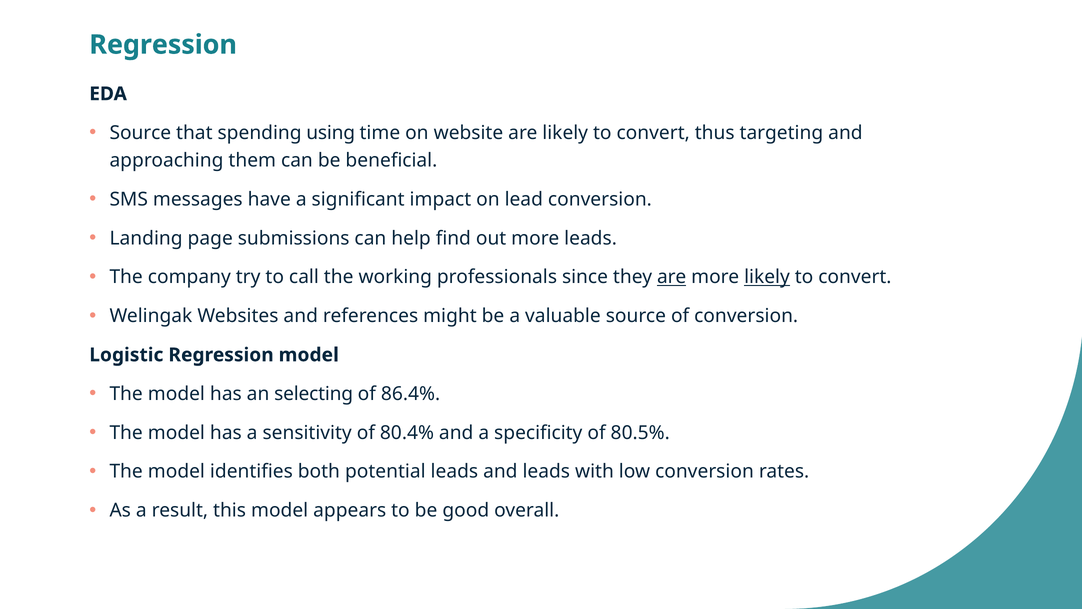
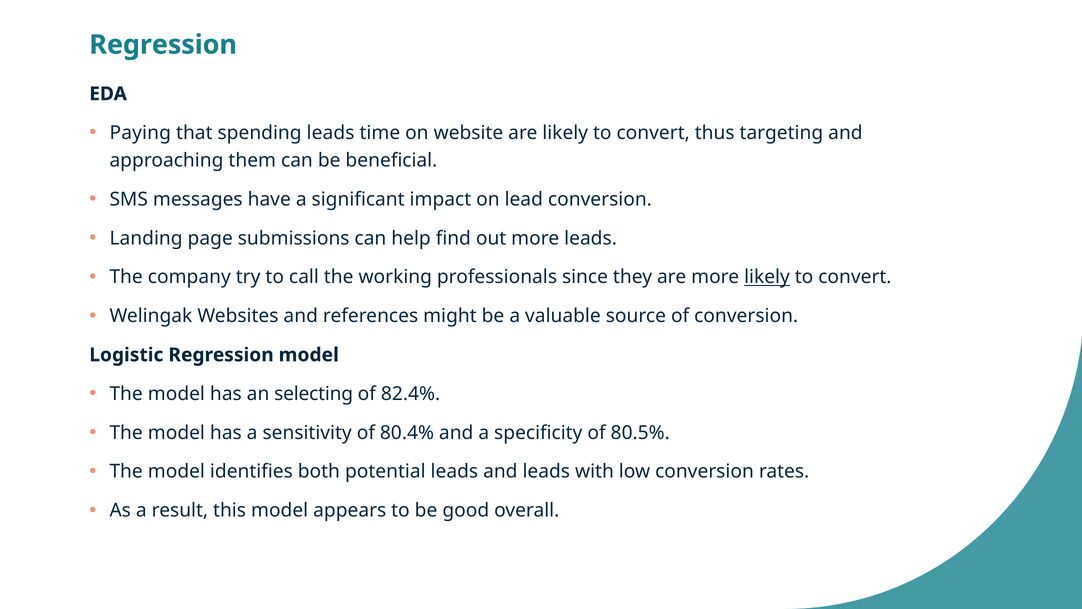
Source: Source -> Paying (140, 133)
spending using: using -> leads (331, 133)
are underline: present -> none (672, 277)
86.4%: 86.4% -> 82.4% (411, 394)
